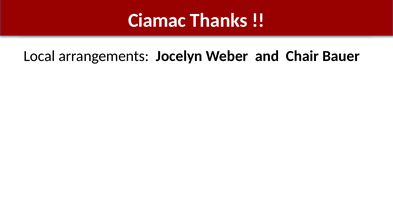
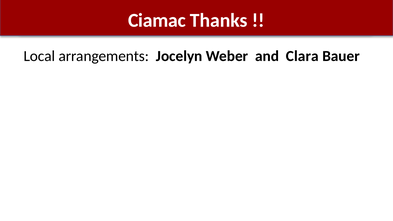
Chair: Chair -> Clara (302, 56)
